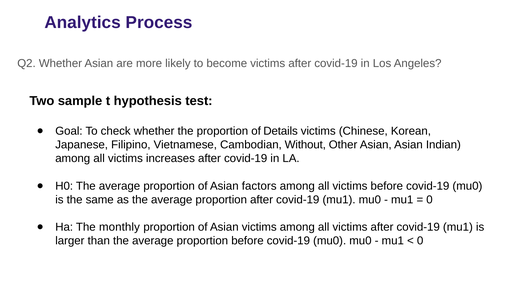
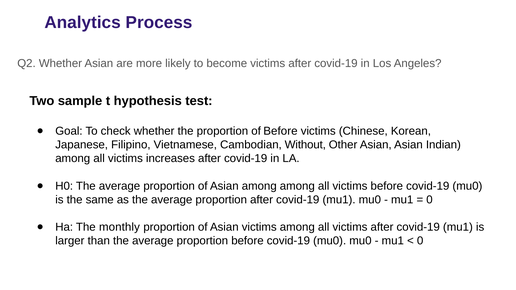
of Details: Details -> Before (280, 131)
Asian factors: factors -> among (259, 186)
